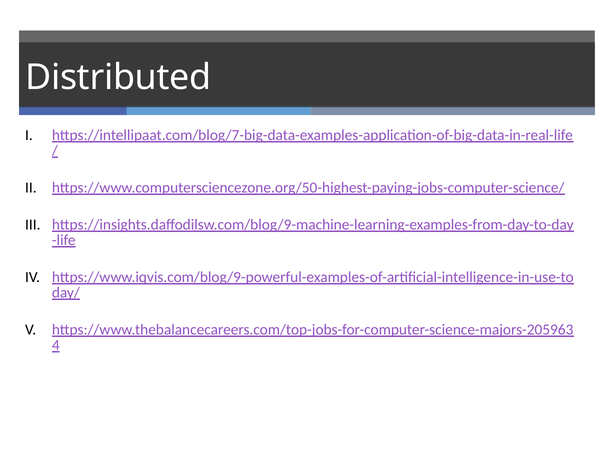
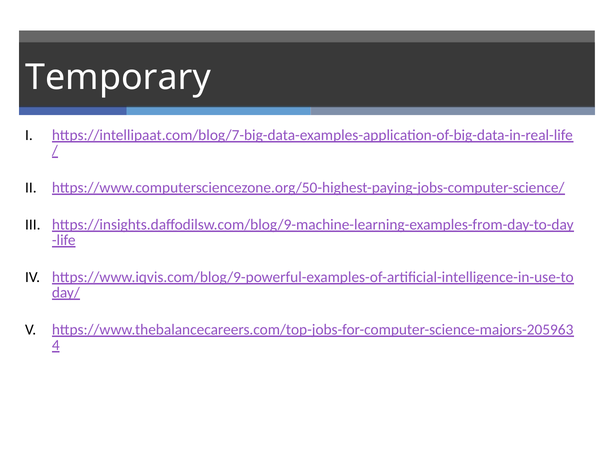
Distributed: Distributed -> Temporary (118, 77)
